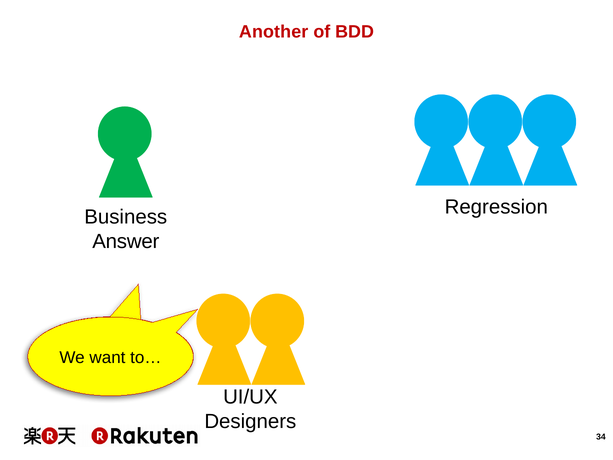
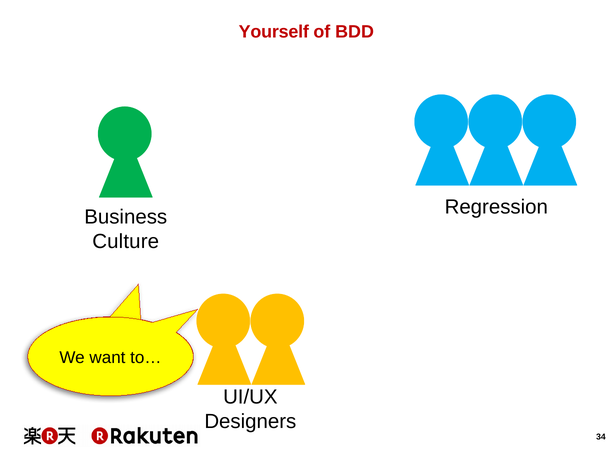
Another: Another -> Yourself (274, 32)
Answer: Answer -> Culture (126, 242)
